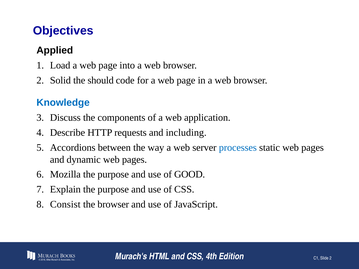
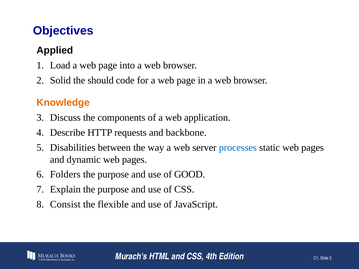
Knowledge colour: blue -> orange (63, 103)
including: including -> backbone (186, 133)
Accordions: Accordions -> Disabilities (73, 148)
Mozilla: Mozilla -> Folders (65, 175)
the browser: browser -> flexible (113, 205)
